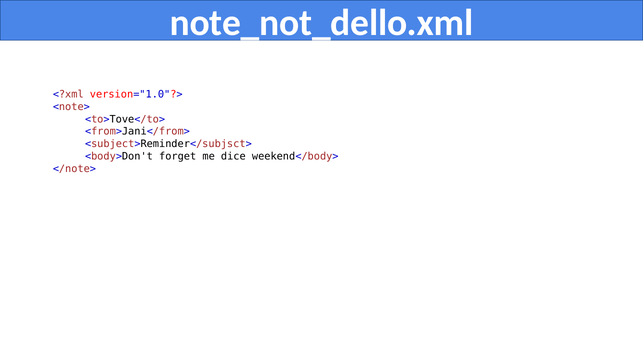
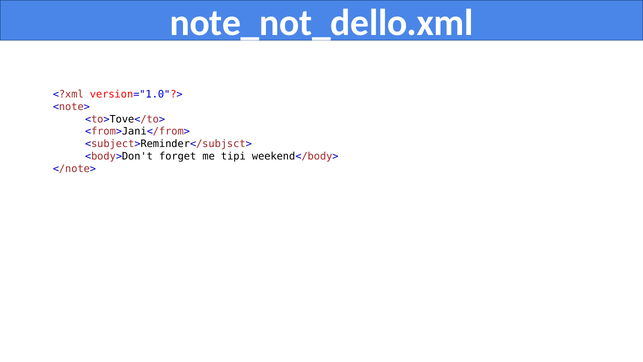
dice: dice -> tipi (233, 156)
